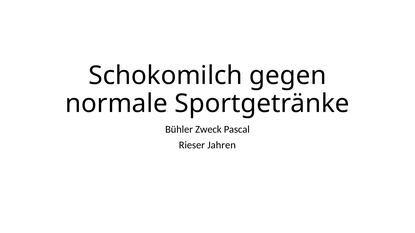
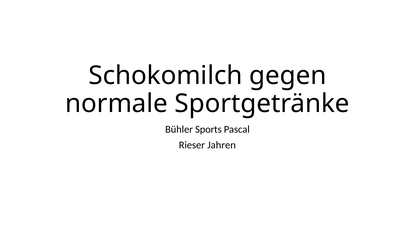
Zweck: Zweck -> Sports (208, 130)
